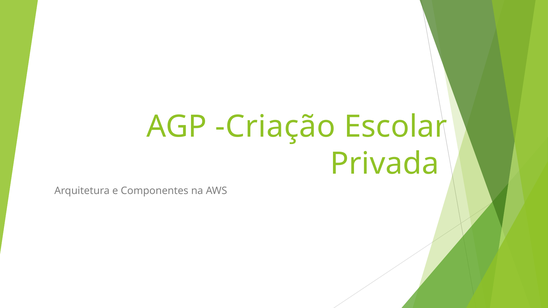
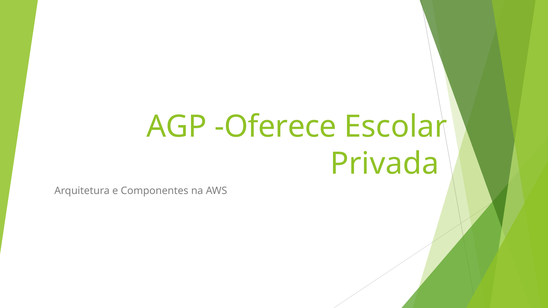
Criação: Criação -> Oferece (276, 127)
